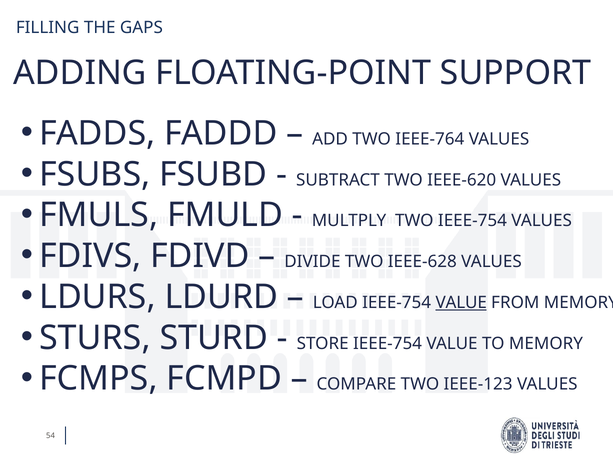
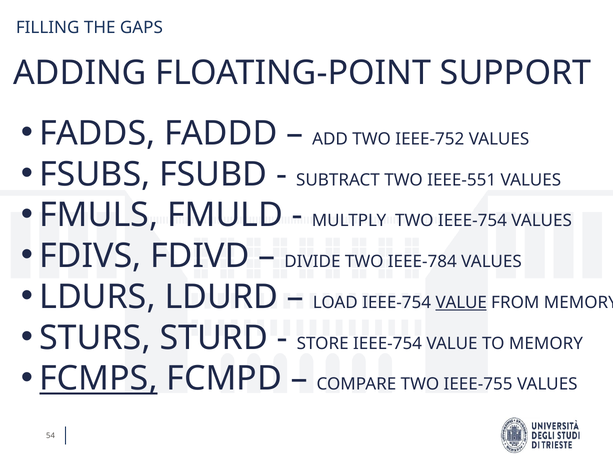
IEEE-764: IEEE-764 -> IEEE-752 (430, 139)
IEEE-620: IEEE-620 -> IEEE-551 (462, 180)
IEEE-628: IEEE-628 -> IEEE-784 (422, 262)
FCMPS underline: none -> present (99, 379)
IEEE-123: IEEE-123 -> IEEE-755 (478, 384)
